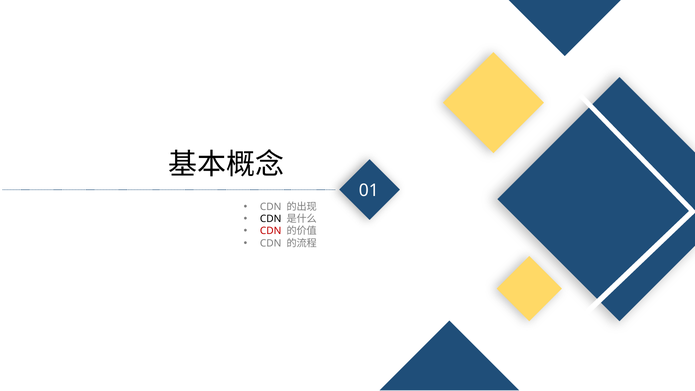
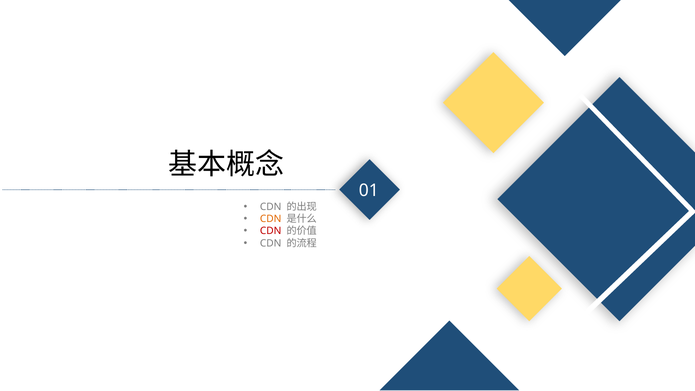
CDN colour: black -> orange (271, 219)
